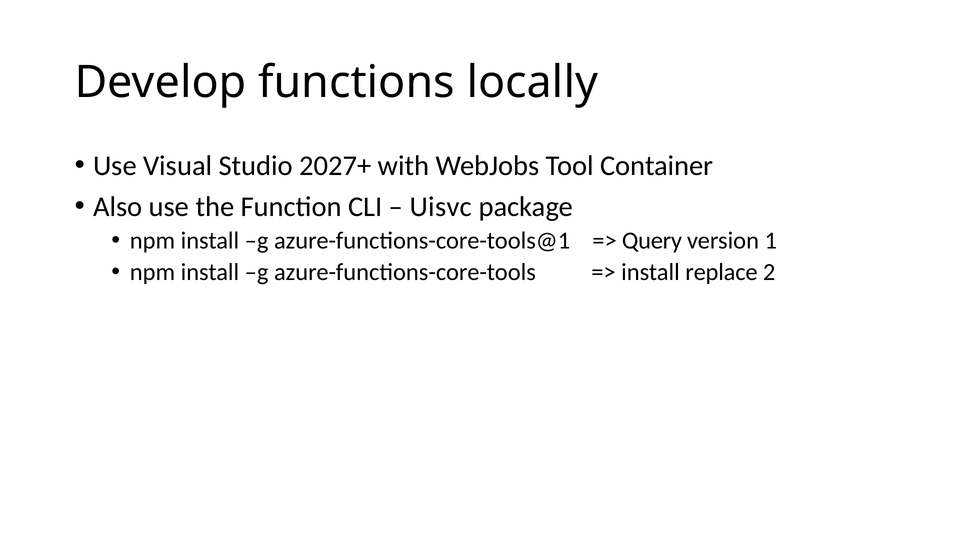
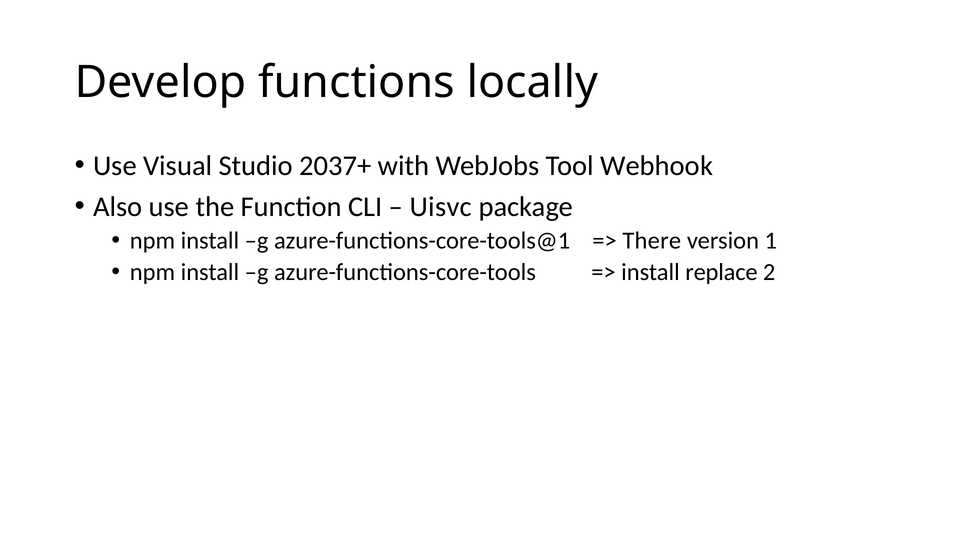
2027+: 2027+ -> 2037+ (335, 166)
Container: Container -> Webhook (657, 166)
Query: Query -> There (652, 241)
